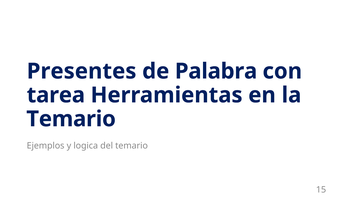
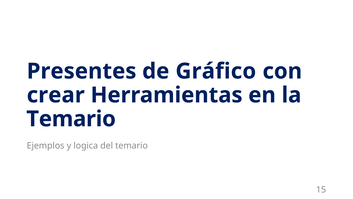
Palabra: Palabra -> Gráfico (216, 71)
tarea: tarea -> crear (56, 95)
